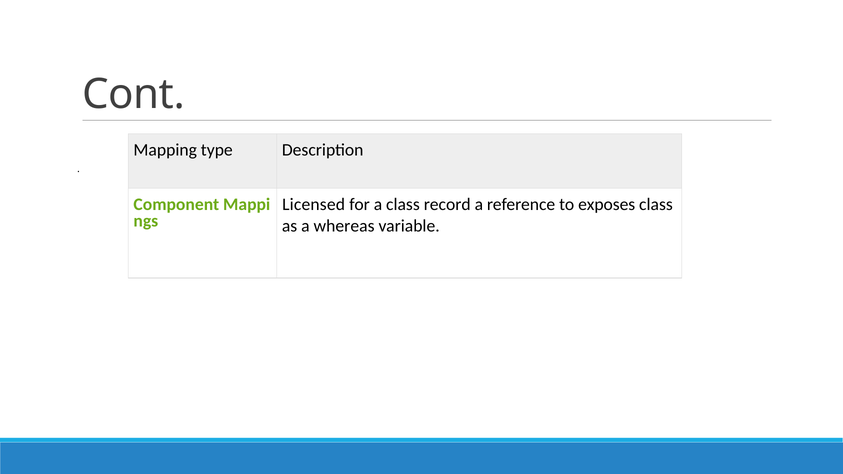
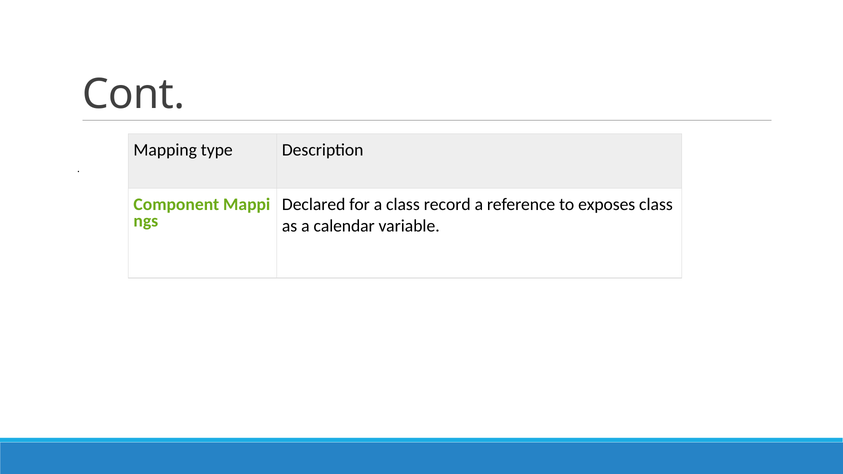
Licensed: Licensed -> Declared (314, 204)
whereas: whereas -> calendar (344, 226)
